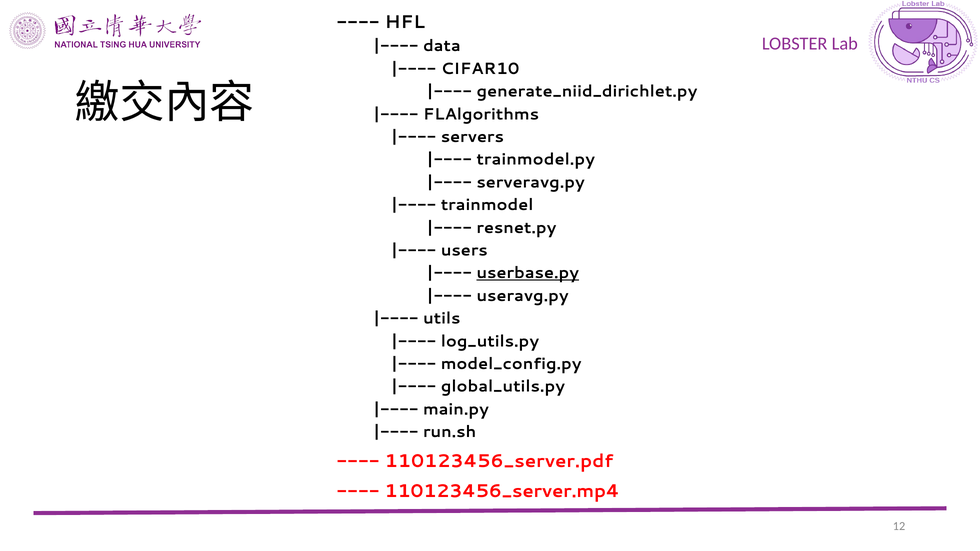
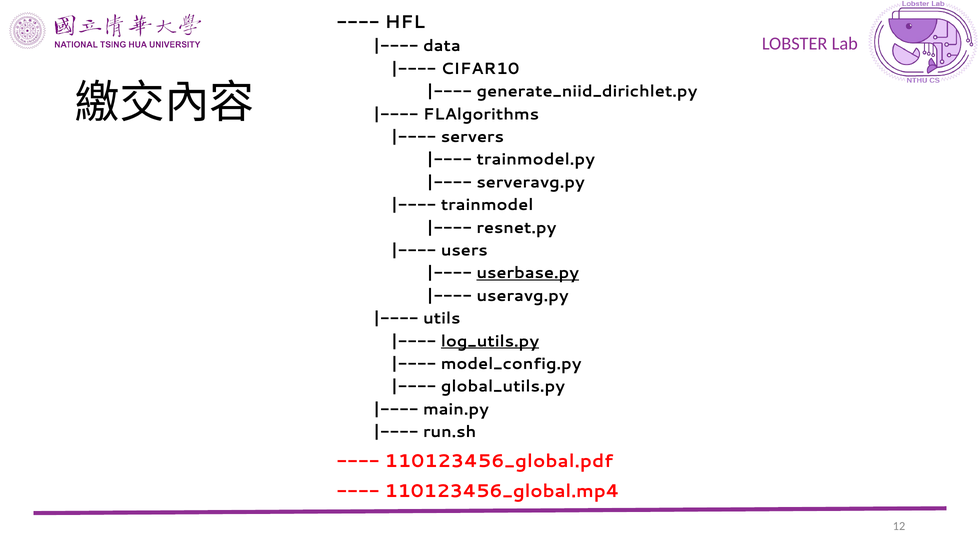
log_utils.py underline: none -> present (490, 341)
110123456_server.pdf: 110123456_server.pdf -> 110123456_global.pdf (499, 461)
110123456_server.mp4: 110123456_server.mp4 -> 110123456_global.mp4 (502, 491)
